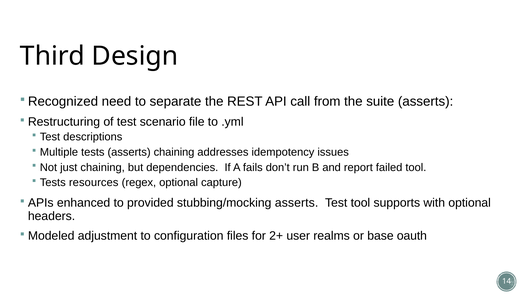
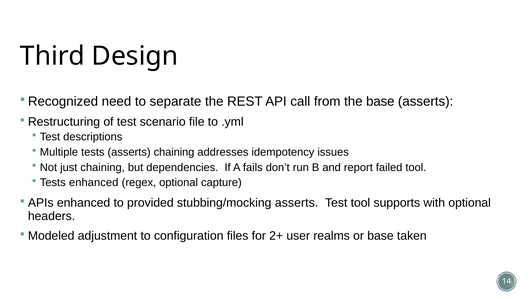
the suite: suite -> base (380, 101)
Tests resources: resources -> enhanced (94, 182)
oauth: oauth -> taken (412, 236)
